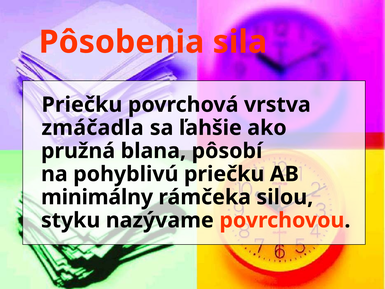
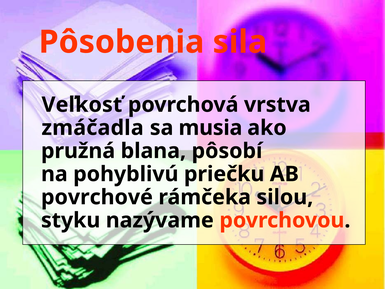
Priečku: Priečku -> Veľkosť (82, 105)
ľahšie: ľahšie -> musia (210, 128)
minimálny: minimálny -> povrchové (97, 197)
